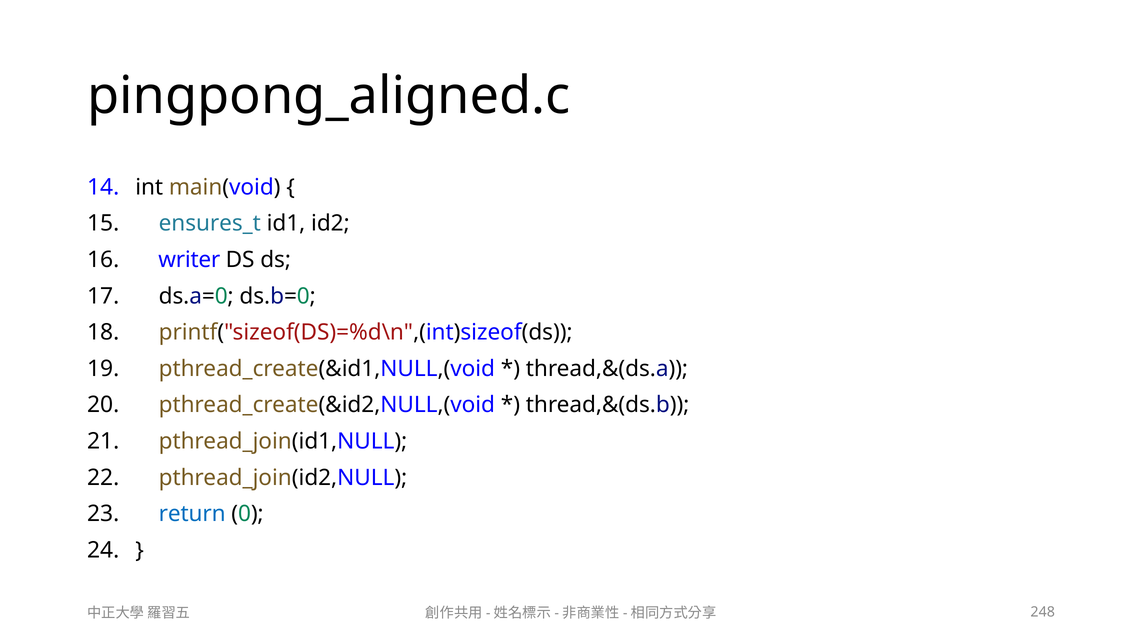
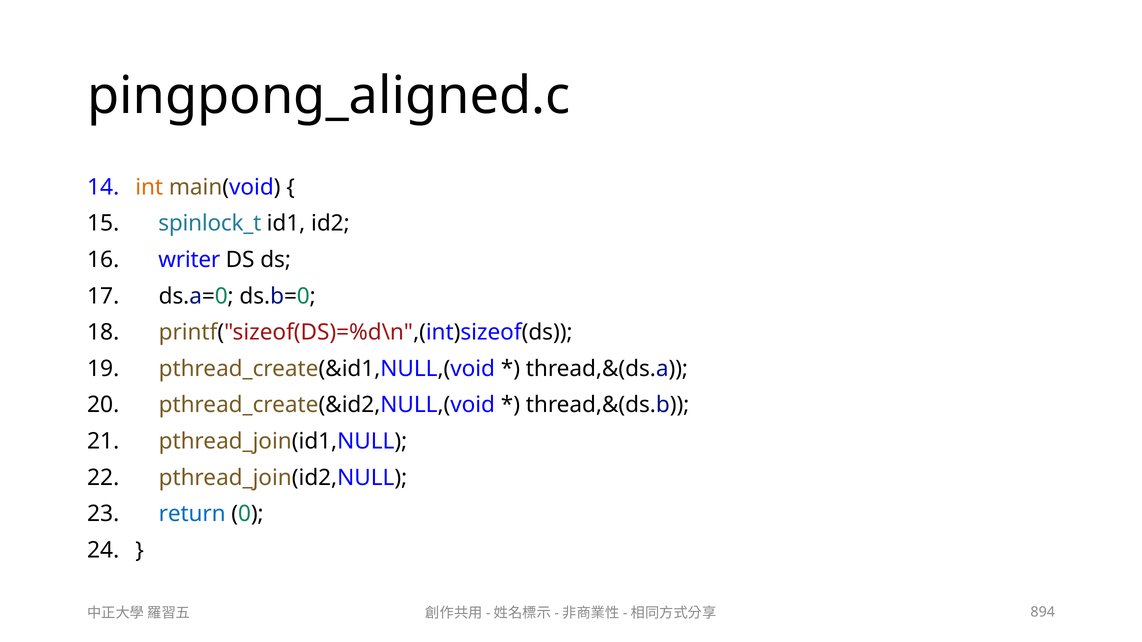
int colour: black -> orange (149, 187)
ensures_t: ensures_t -> spinlock_t (210, 224)
248: 248 -> 894 (1043, 612)
